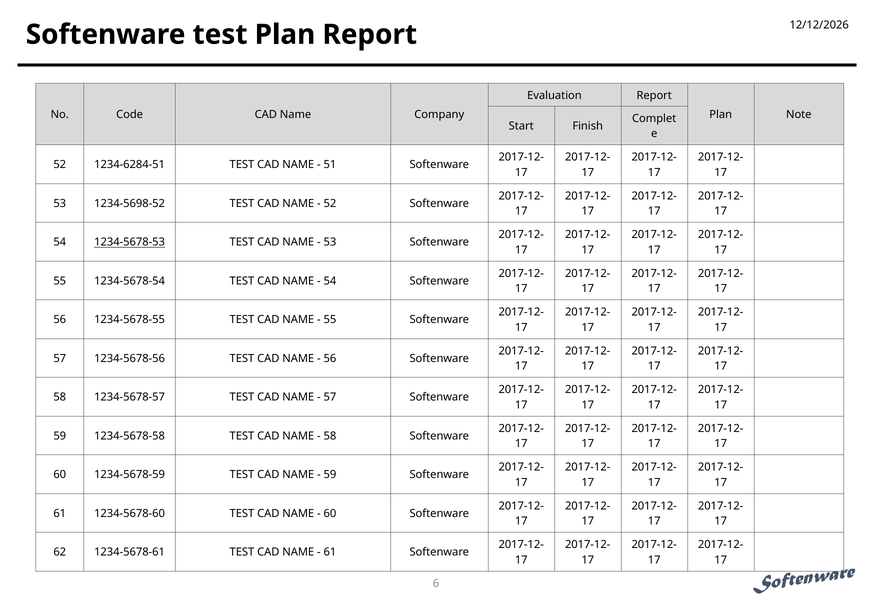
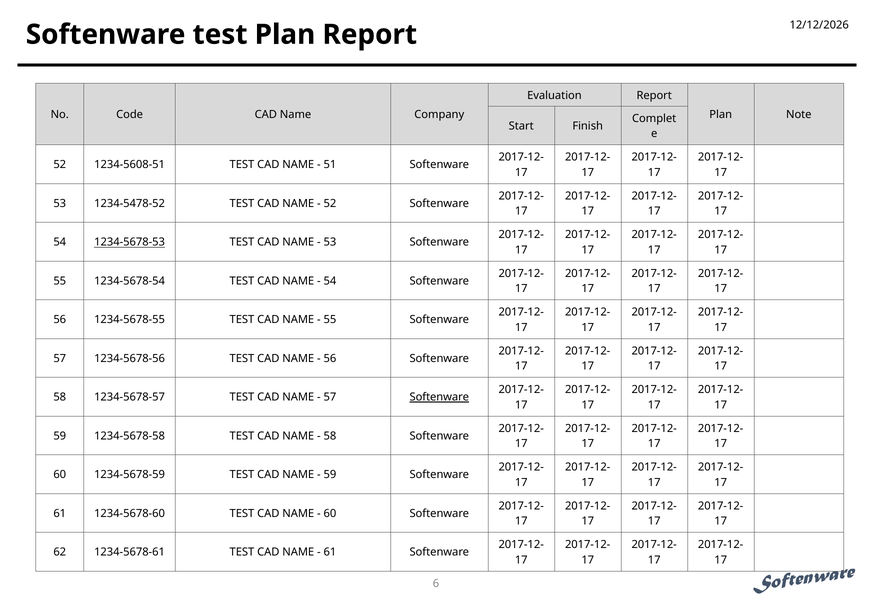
1234-6284-51: 1234-6284-51 -> 1234-5608-51 (130, 165)
1234-5698-52: 1234-5698-52 -> 1234-5478-52 (130, 203)
Softenware underline: none -> present (439, 397)
